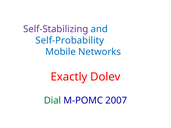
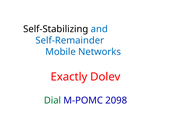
Self-Stabilizing colour: purple -> black (56, 29)
Self-Probability: Self-Probability -> Self-Remainder (70, 40)
2007: 2007 -> 2098 (116, 101)
